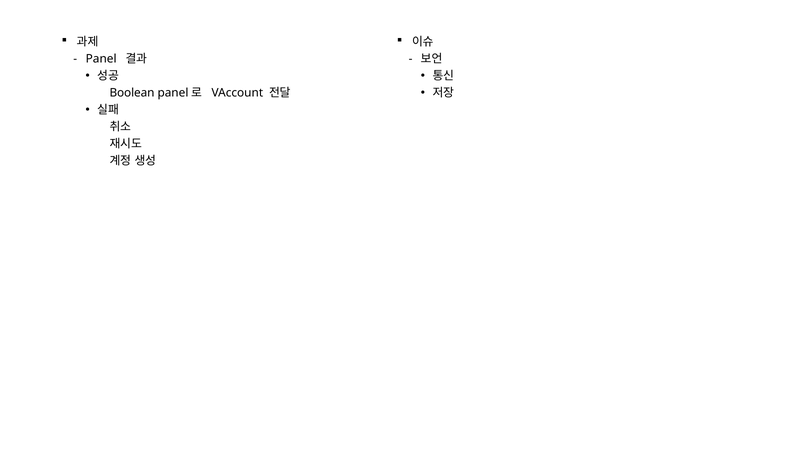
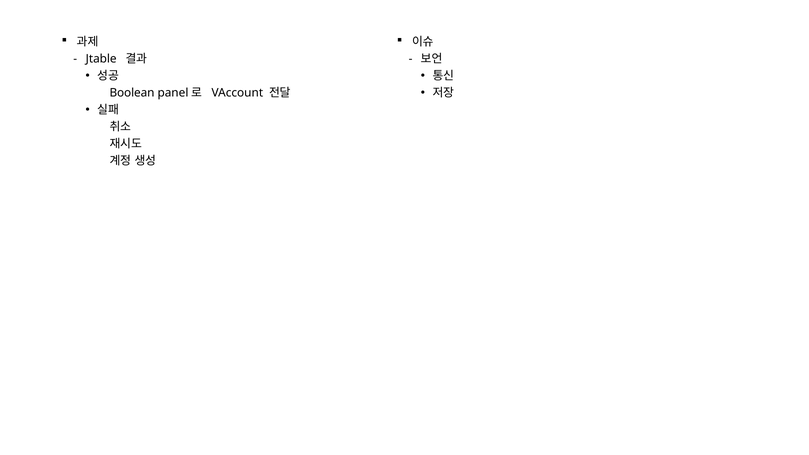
Panel: Panel -> Jtable (101, 59)
